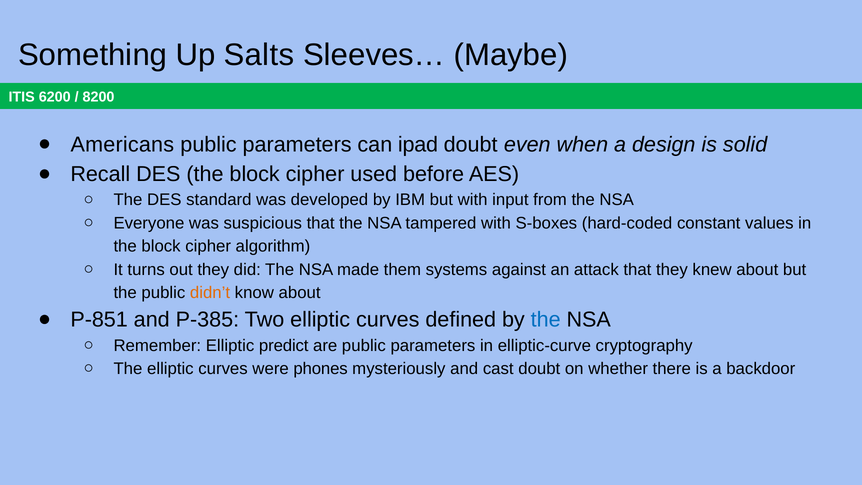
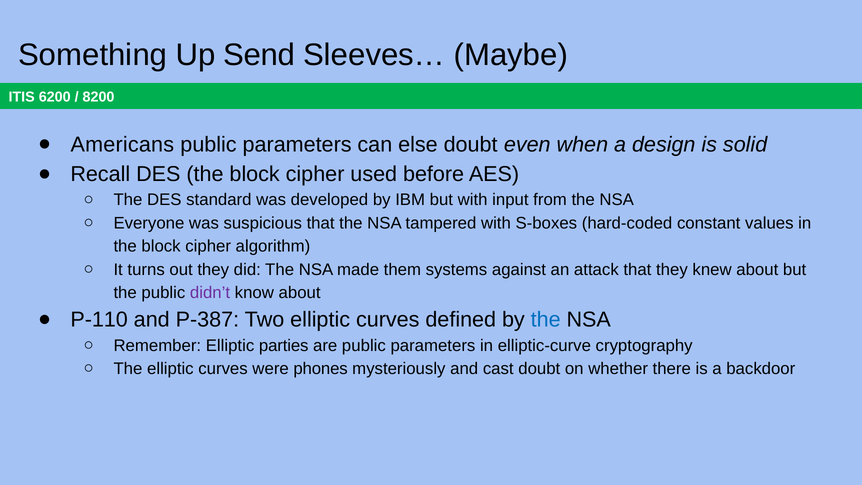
Salts: Salts -> Send (259, 55)
ipad: ipad -> else (418, 144)
didn’t colour: orange -> purple (210, 293)
P-851: P-851 -> P-110 (99, 320)
P-385: P-385 -> P-387 (207, 320)
predict: predict -> parties (284, 346)
